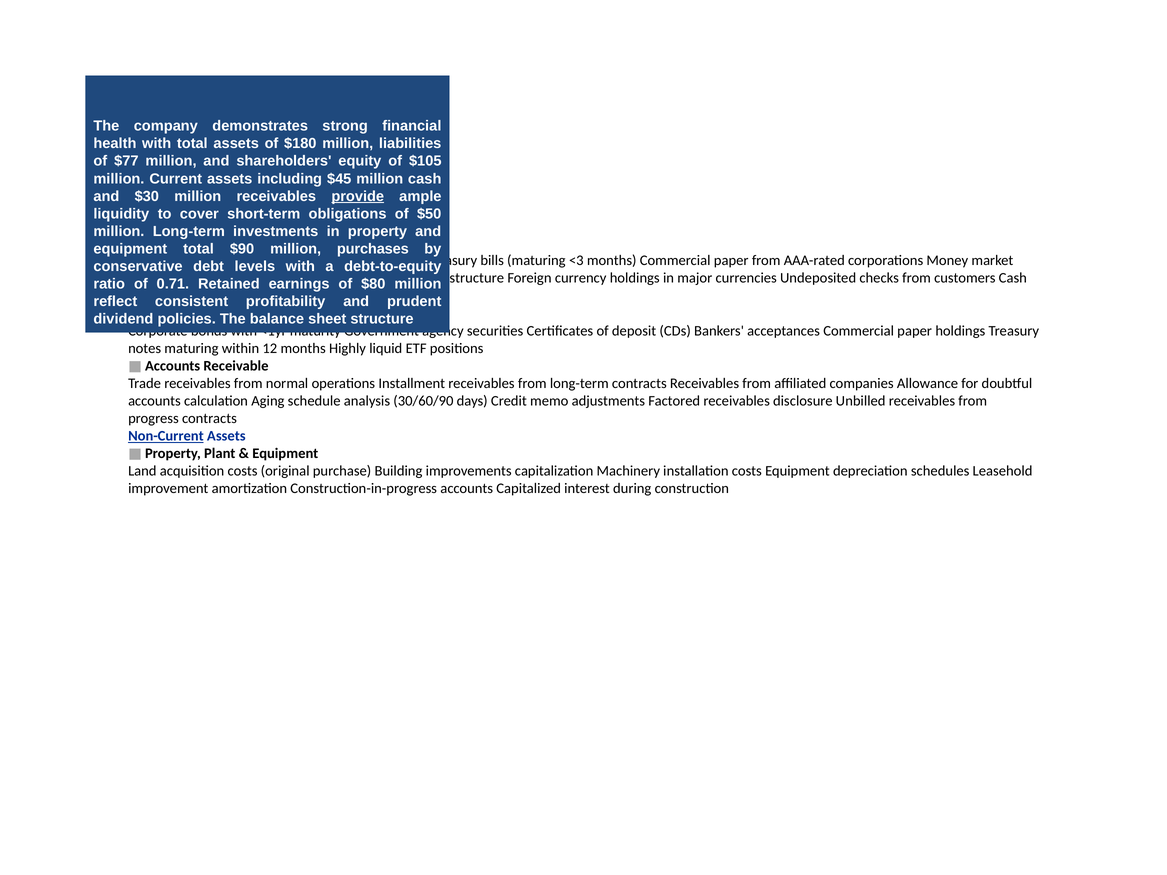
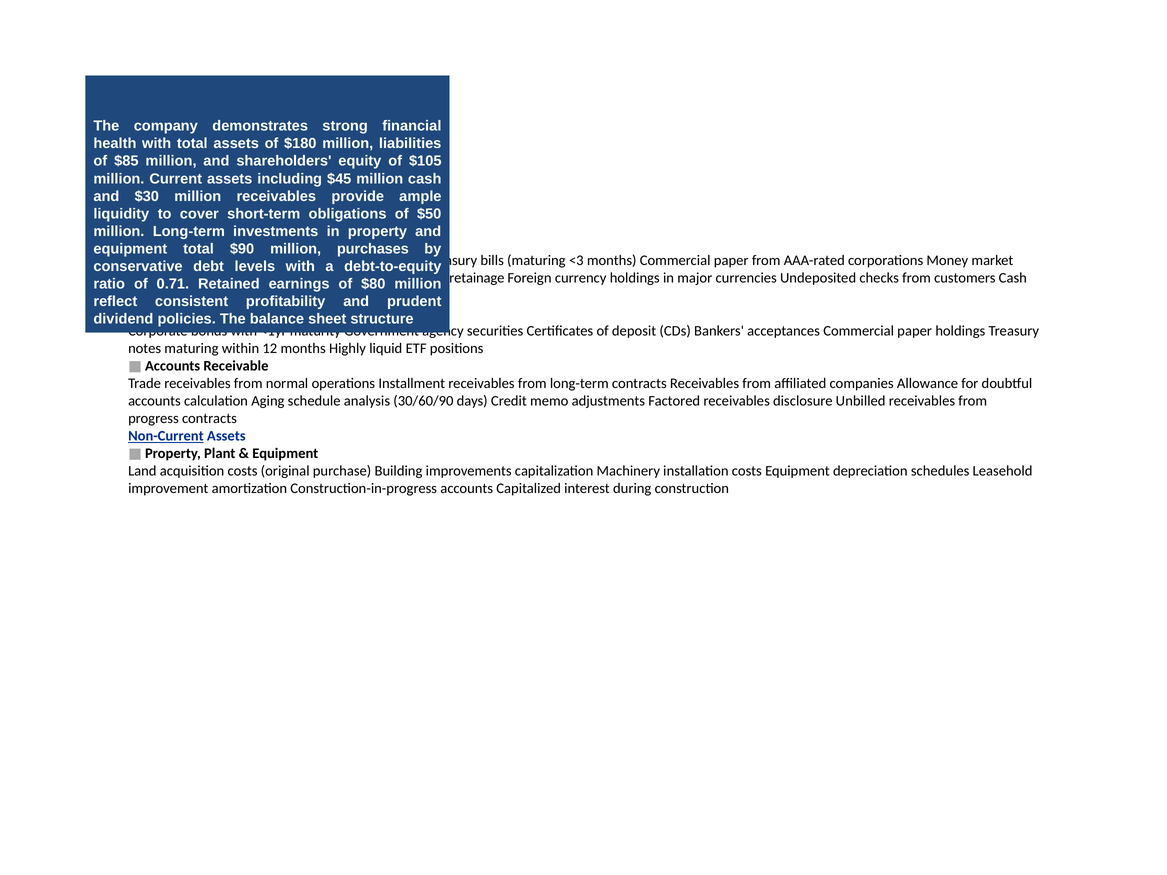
$77: $77 -> $85 (126, 161)
provide underline: present -> none (358, 196)
structure: structure -> retainage (477, 278)
